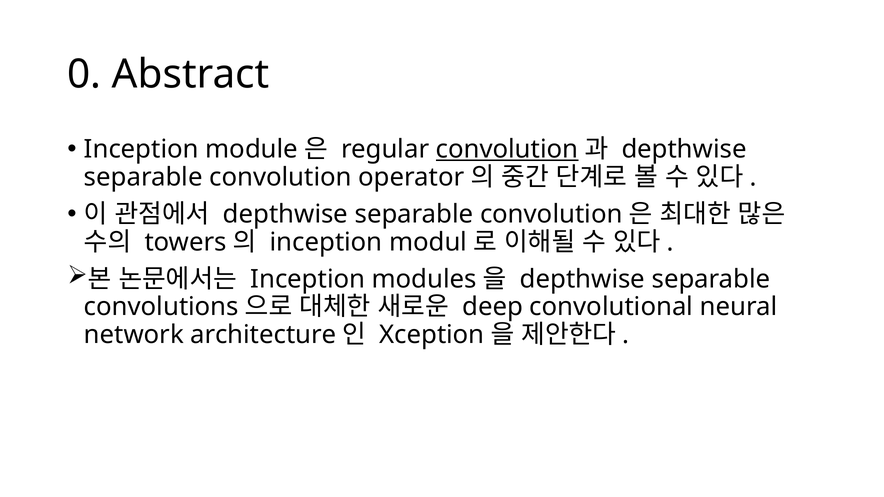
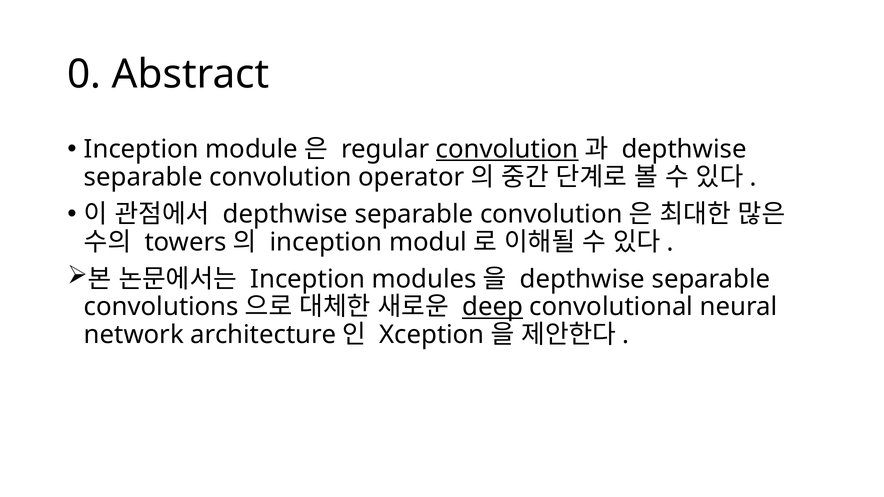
deep underline: none -> present (493, 307)
